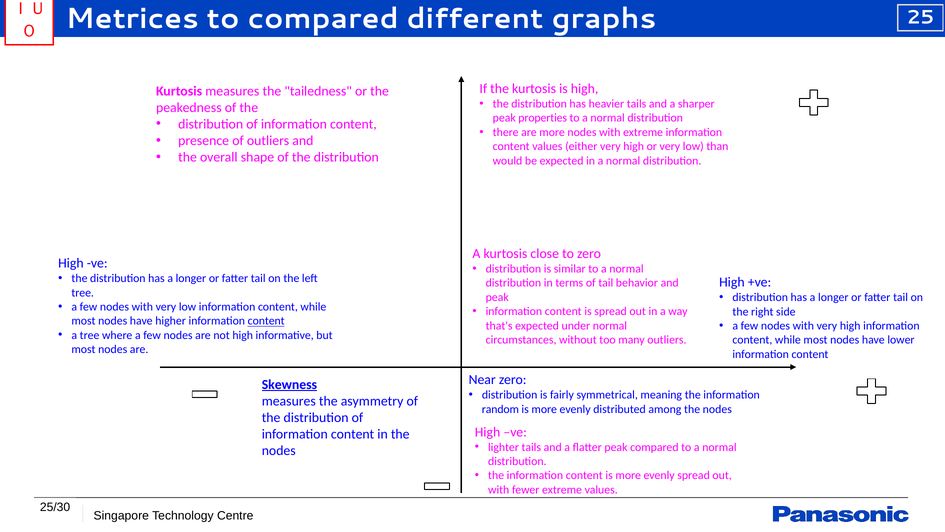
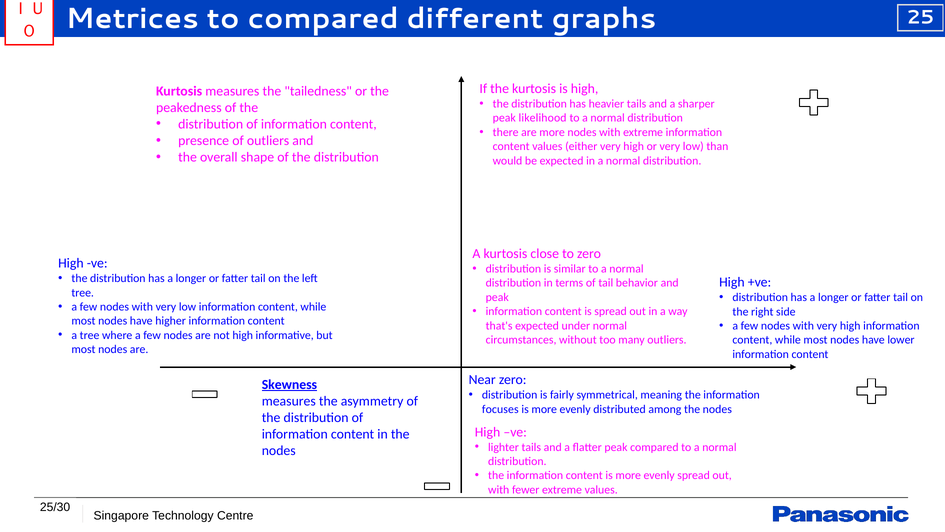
properties: properties -> likelihood (543, 118)
content underline: present -> none (266, 321)
random: random -> focuses (500, 409)
